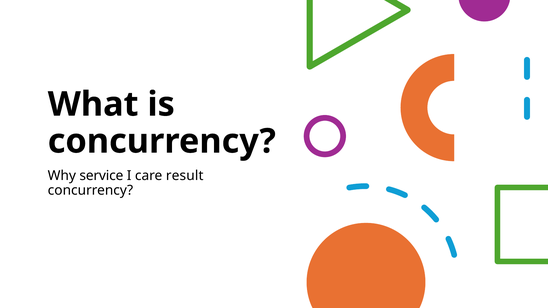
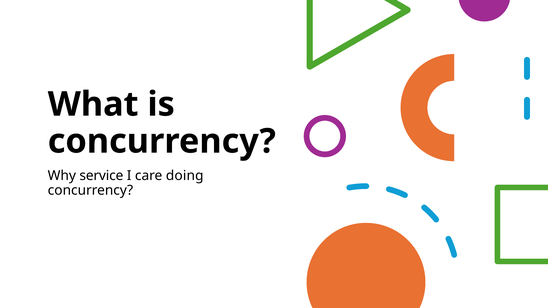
result: result -> doing (185, 176)
